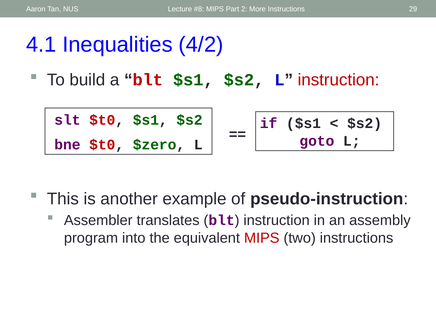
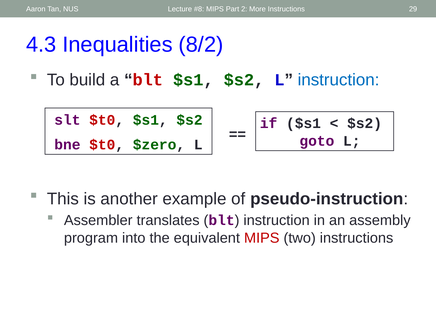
4.1: 4.1 -> 4.3 (41, 45)
4/2: 4/2 -> 8/2 (201, 45)
instruction colour: red -> blue (338, 80)
